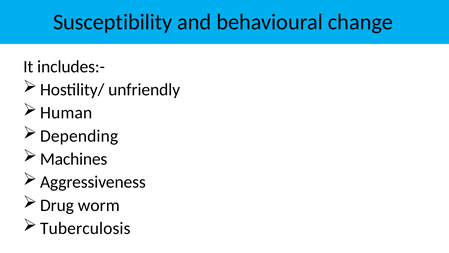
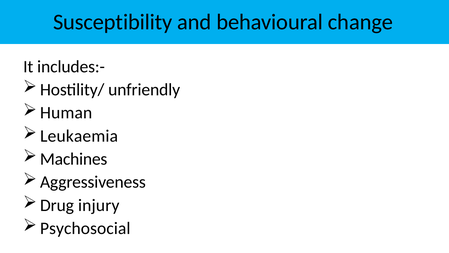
Depending: Depending -> Leukaemia (79, 136)
worm: worm -> injury (99, 205)
Tuberculosis: Tuberculosis -> Psychosocial (85, 228)
